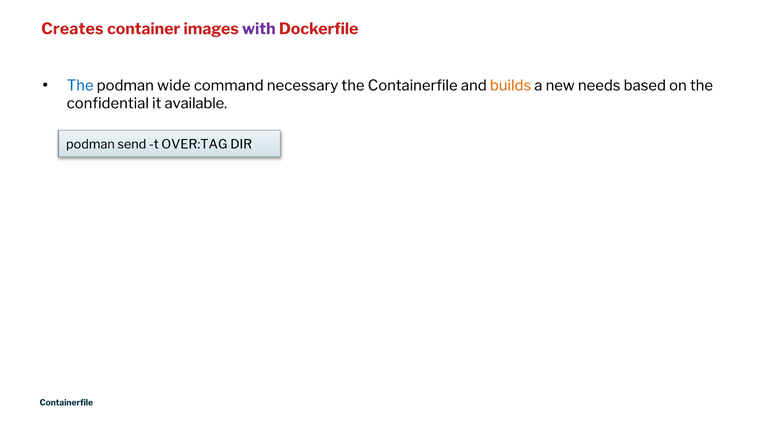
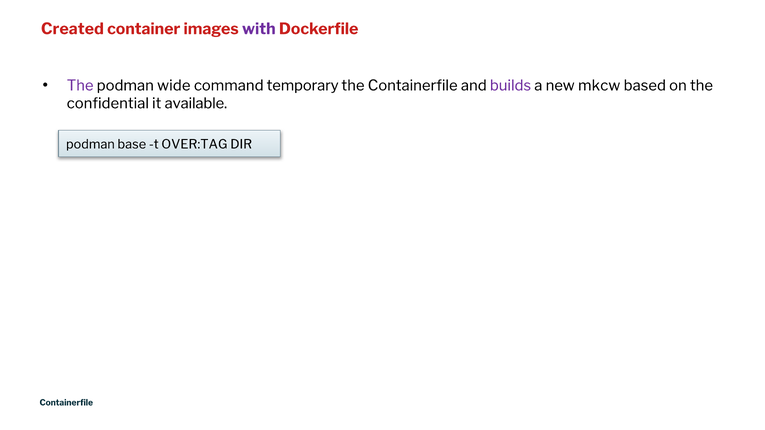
Creates: Creates -> Created (72, 29)
The colour: blue -> purple (80, 86)
necessary: necessary -> temporary (303, 86)
builds colour: orange -> purple (510, 86)
needs: needs -> mkcw (599, 86)
send: send -> base (132, 144)
